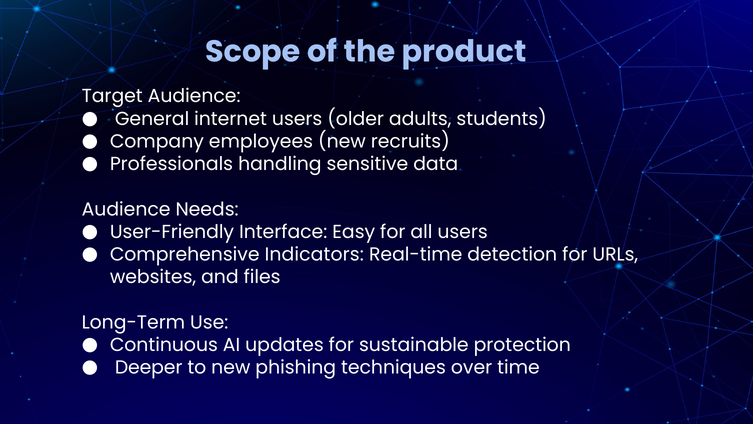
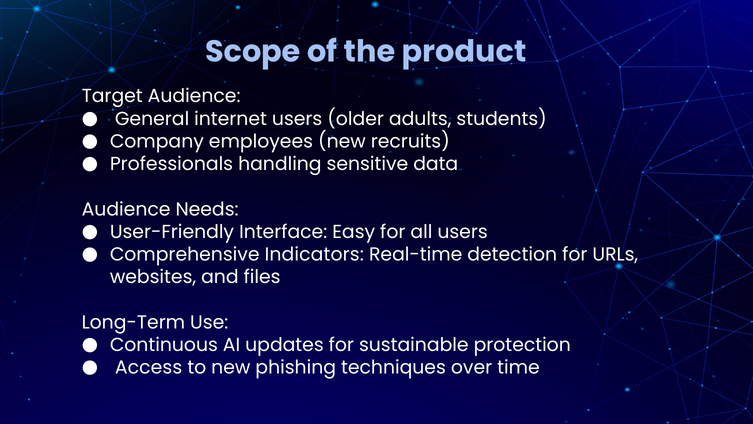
Deeper: Deeper -> Access (149, 367)
